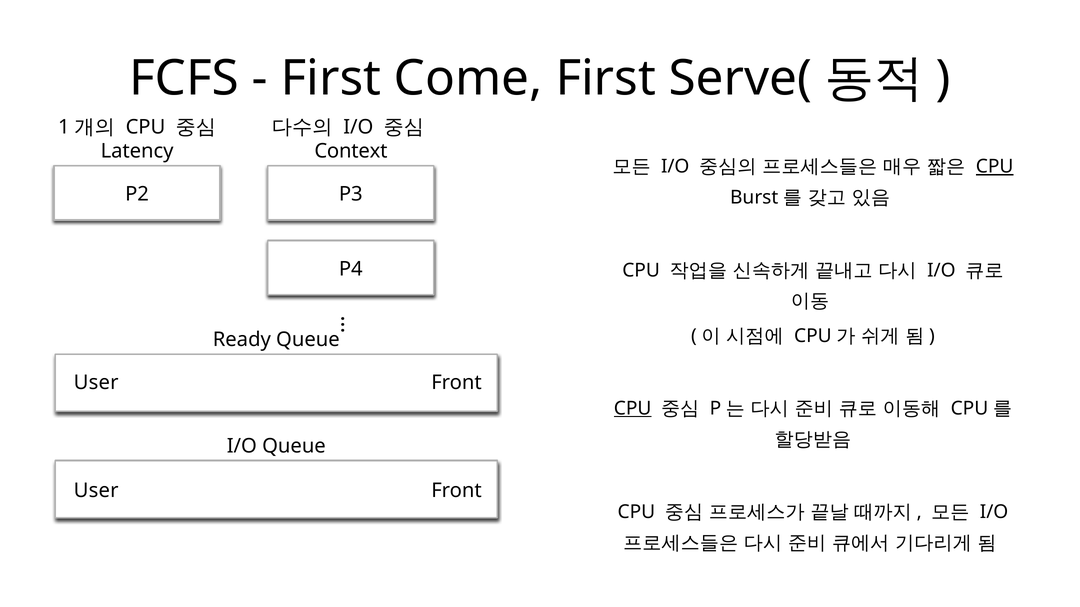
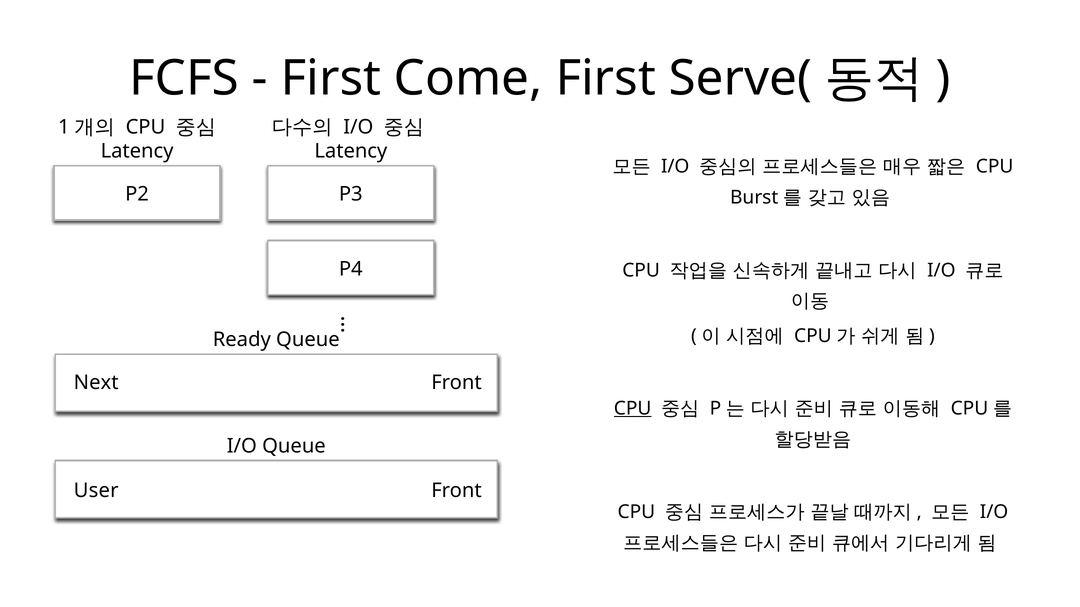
Context: Context -> Latency (351, 151)
CPU underline: present -> none (995, 167)
User: User -> Next (96, 383)
